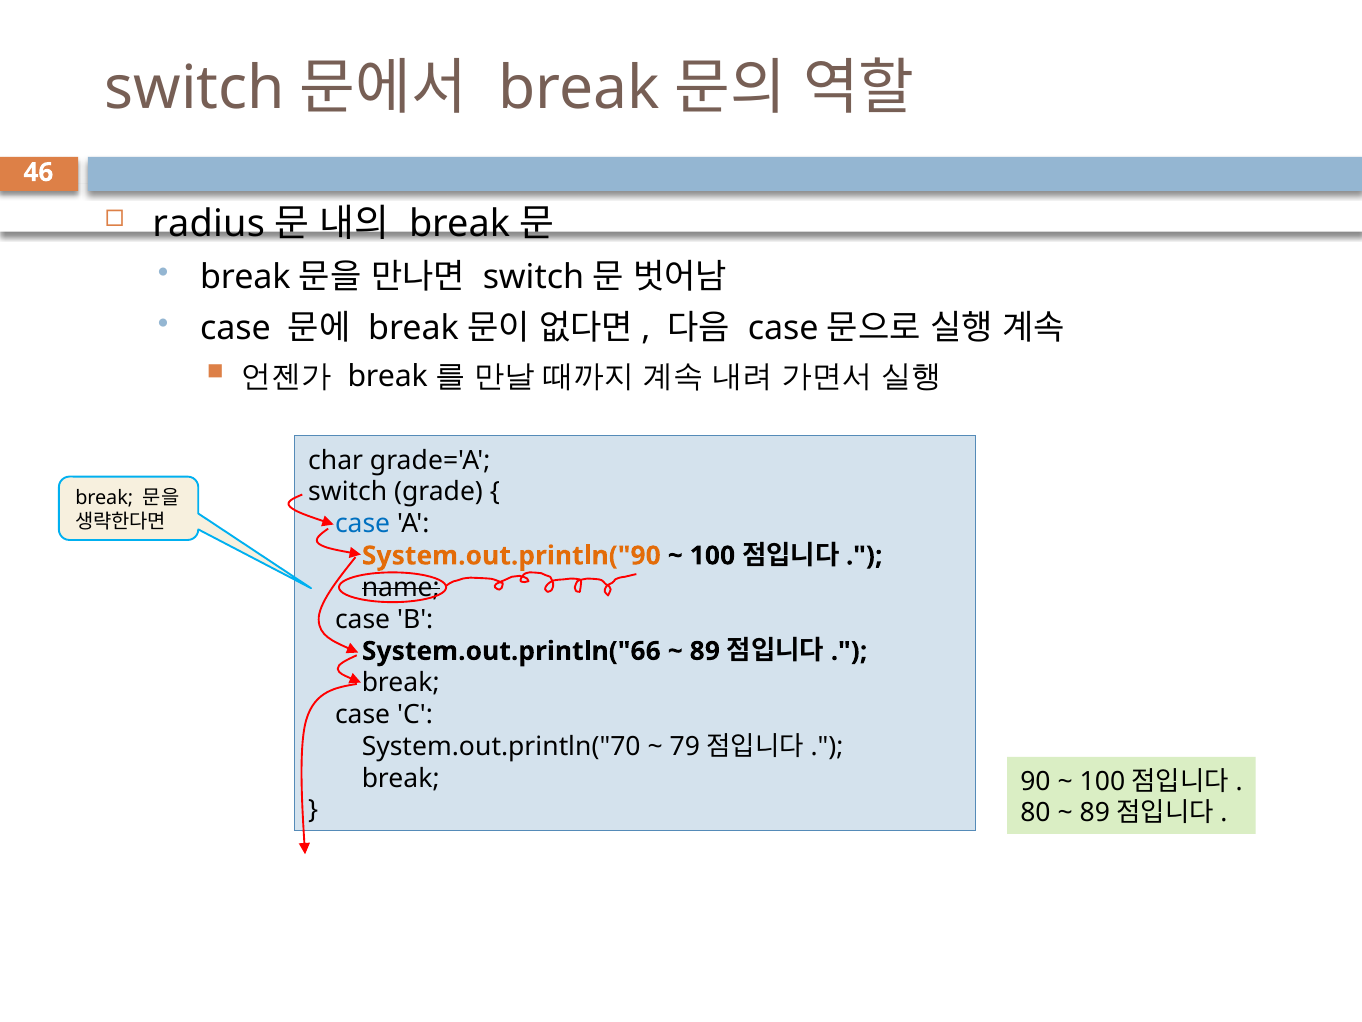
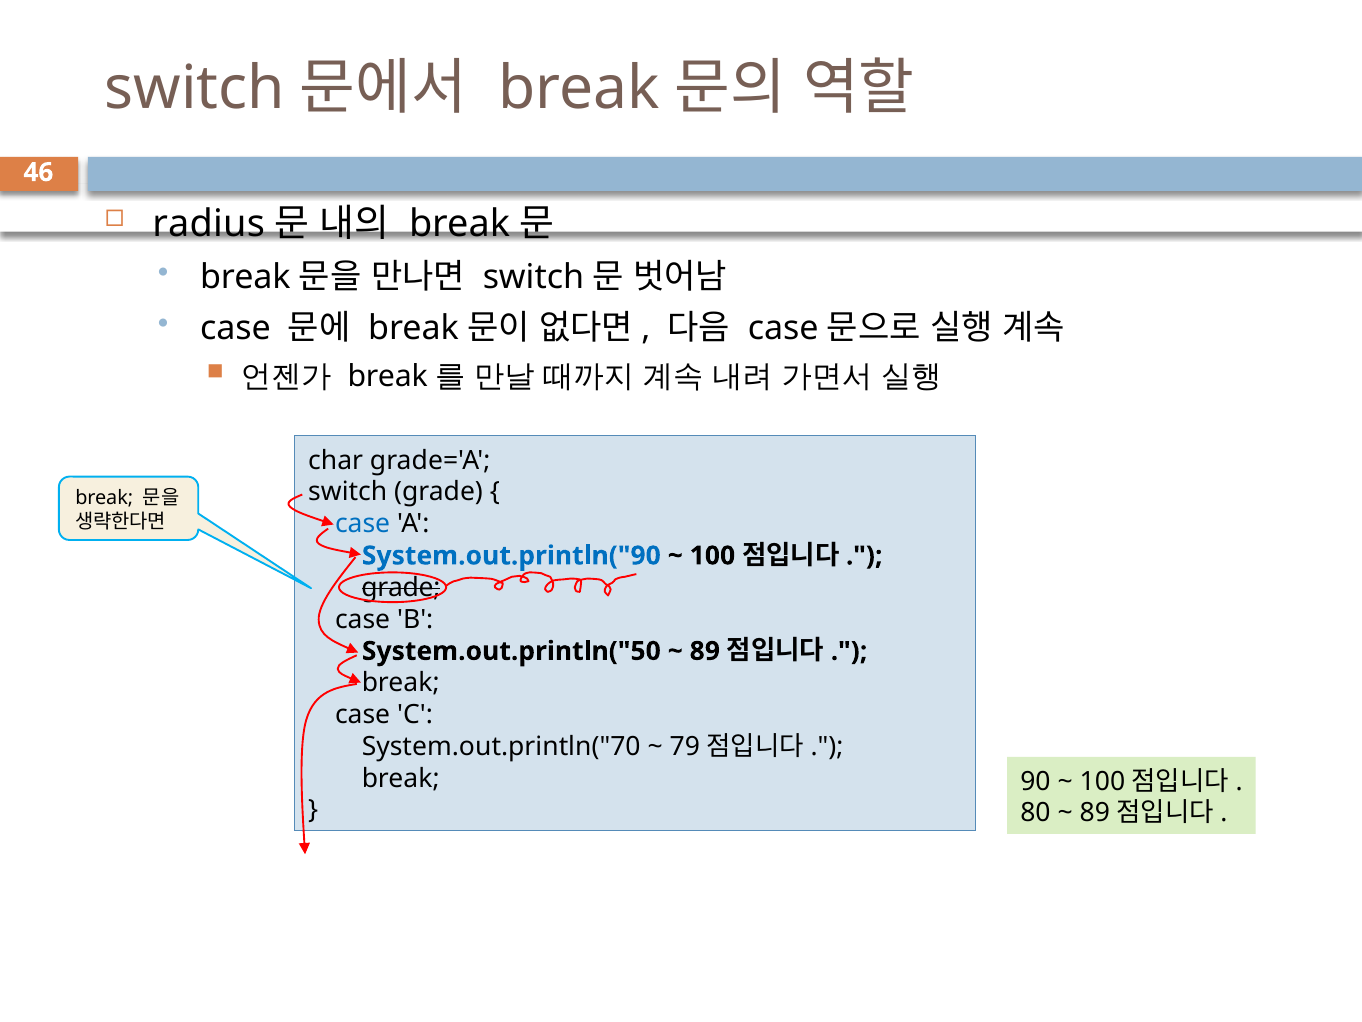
System.out.println("90 colour: orange -> blue (511, 555)
name: name -> grade (401, 587)
System.out.println("66: System.out.println("66 -> System.out.println("50 (511, 651)
